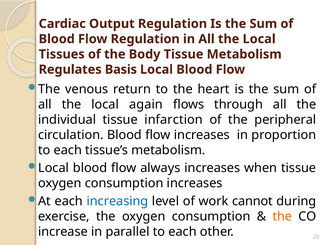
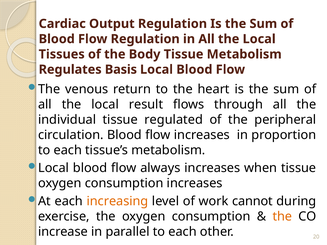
again: again -> result (146, 104)
infarction: infarction -> regulated (174, 120)
increasing colour: blue -> orange (117, 201)
